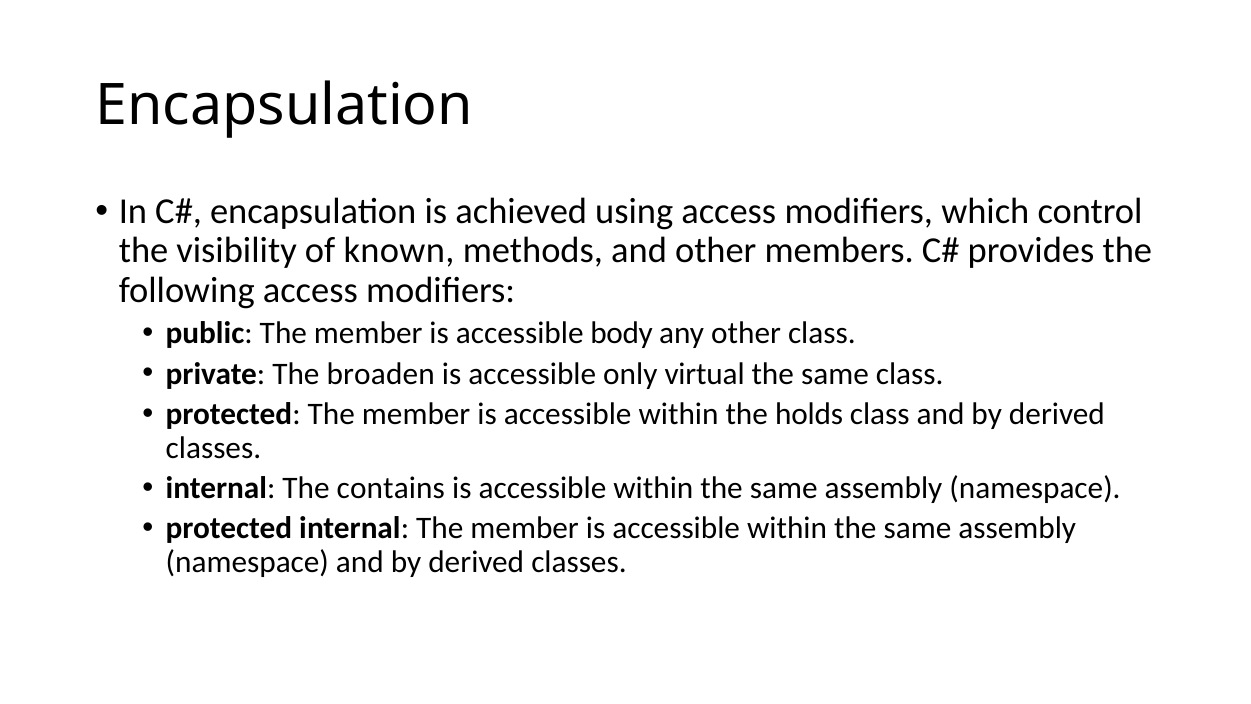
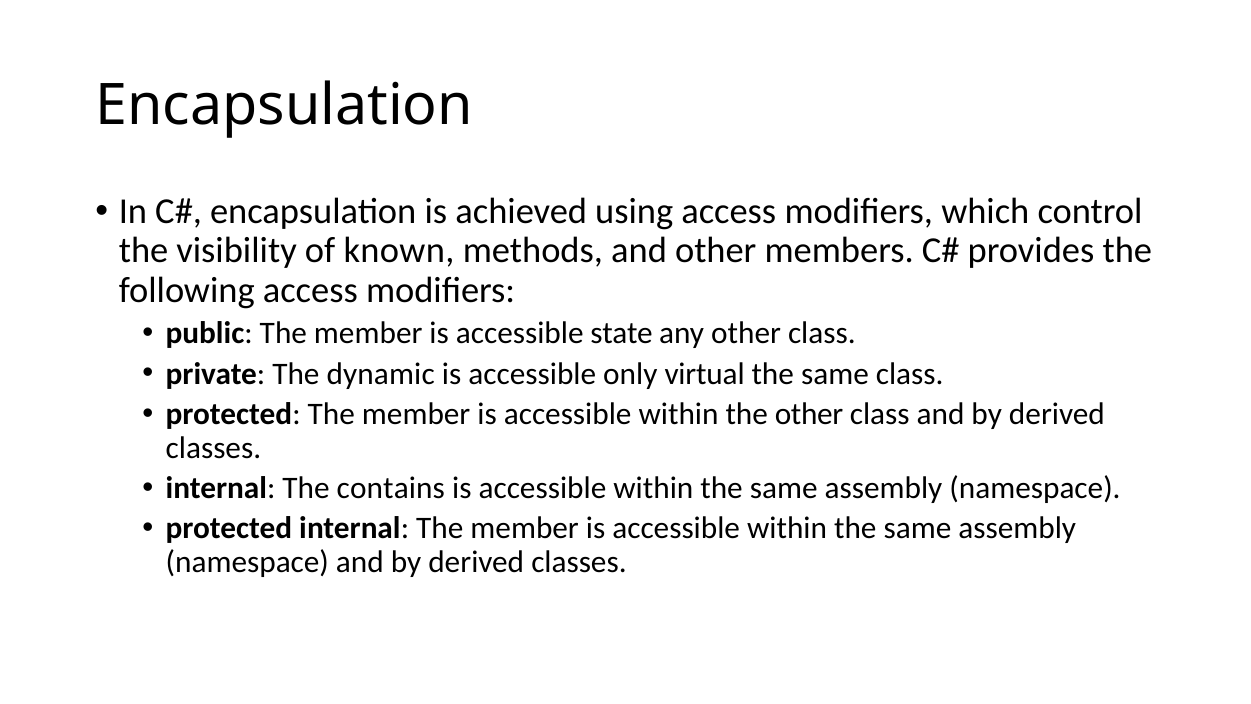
body: body -> state (622, 333)
broaden: broaden -> dynamic (381, 374)
the holds: holds -> other (809, 414)
